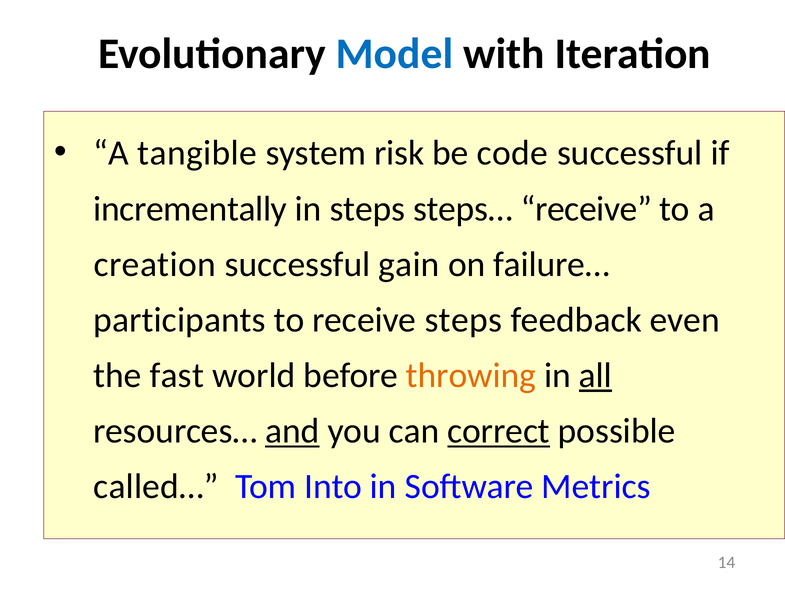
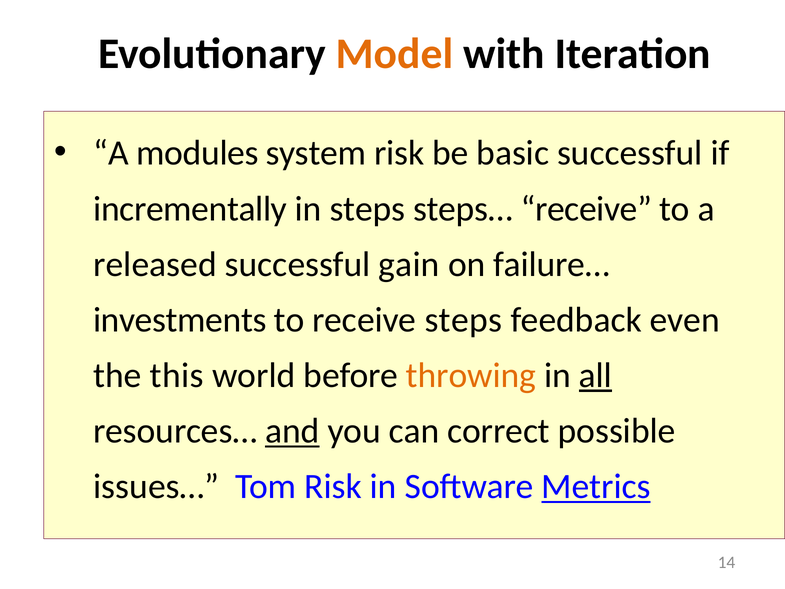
Model colour: blue -> orange (394, 54)
tangible: tangible -> modules (197, 153)
code: code -> basic (513, 153)
creation: creation -> released (155, 264)
participants: participants -> investments (180, 320)
fast: fast -> this (177, 375)
correct underline: present -> none (499, 431)
called…: called… -> issues… (156, 486)
Tom Into: Into -> Risk (333, 486)
Metrics underline: none -> present (596, 486)
